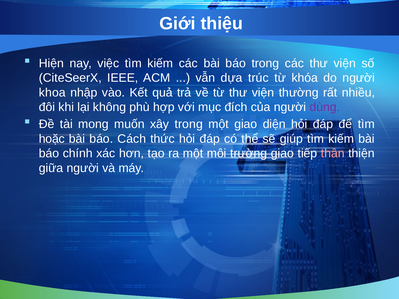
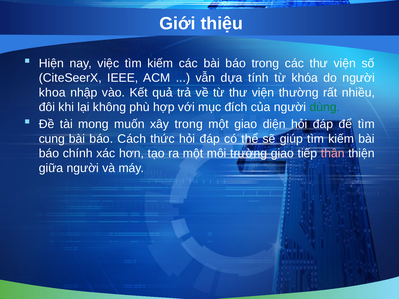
trúc: trúc -> tính (258, 78)
dùng colour: purple -> green (325, 107)
hoặc: hoặc -> cung (52, 139)
